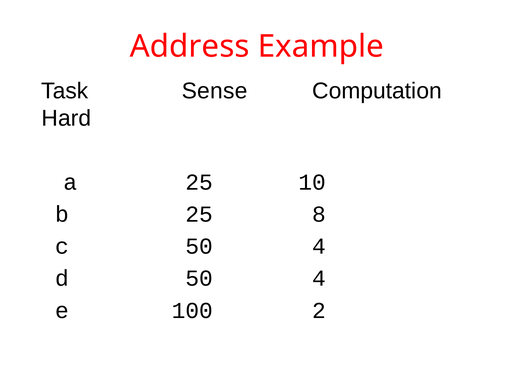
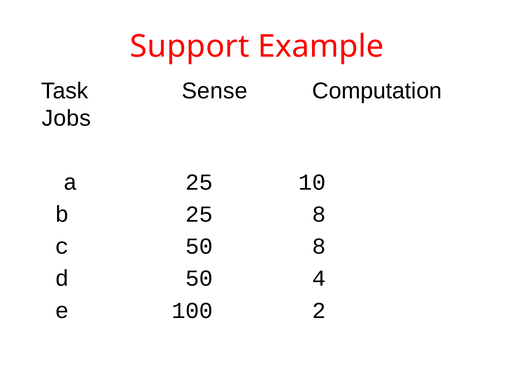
Address: Address -> Support (190, 46)
Hard: Hard -> Jobs (66, 118)
c 50 4: 4 -> 8 (319, 246)
